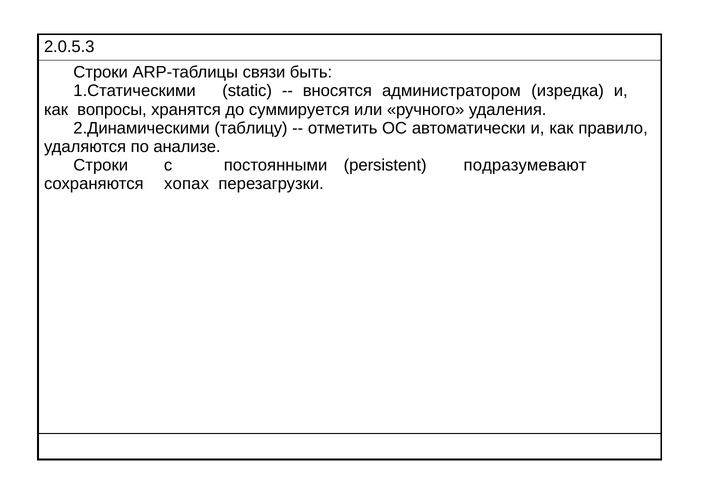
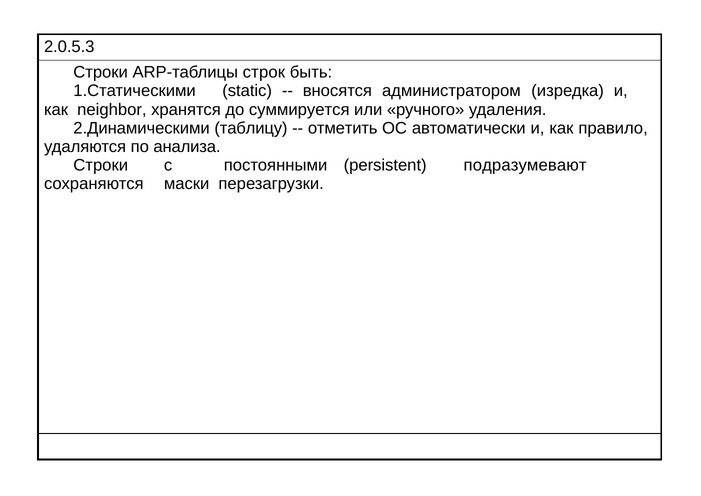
связи: связи -> строк (264, 72)
вопросы: вопросы -> neighbor (112, 110)
анализе: анализе -> анализа (187, 147)
хопах: хопах -> маски (187, 184)
